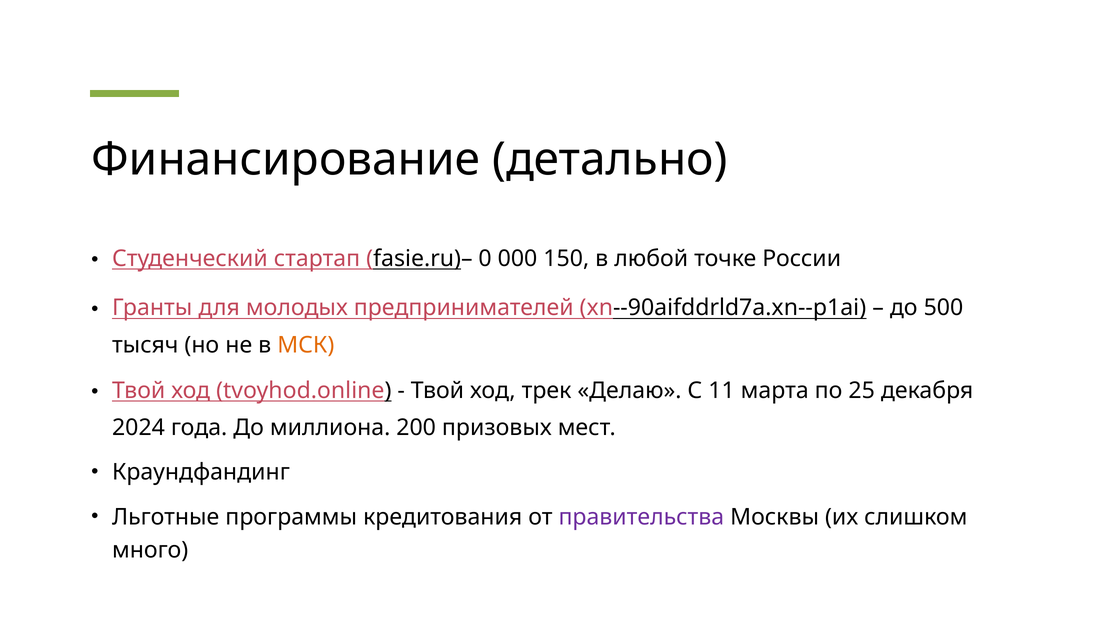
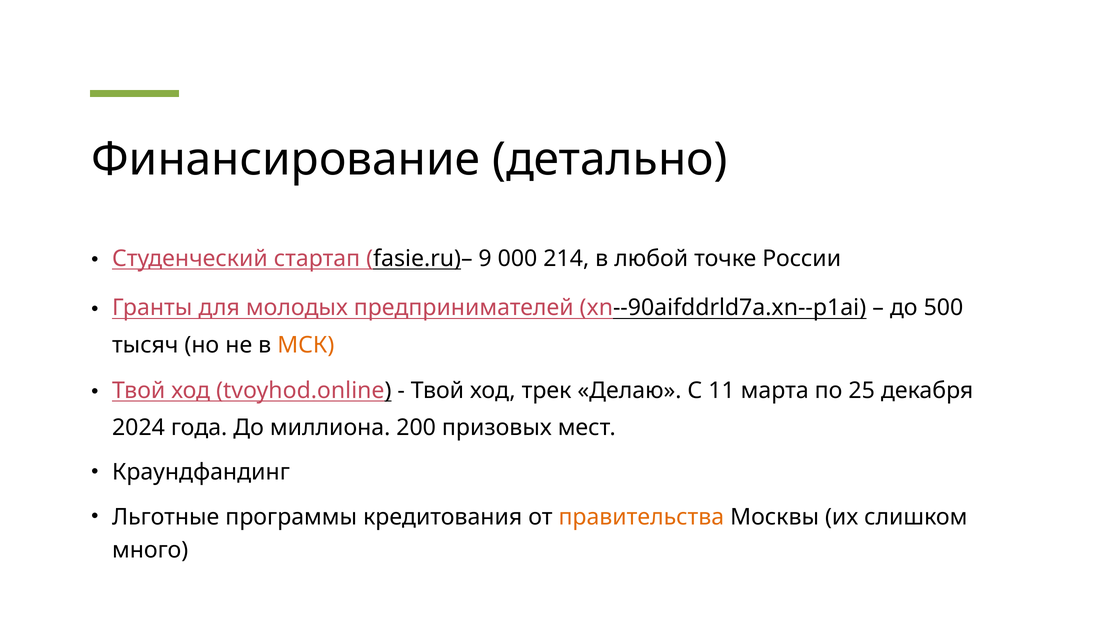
0: 0 -> 9 (485, 258)
150: 150 -> 214 (566, 258)
правительства colour: purple -> orange (641, 517)
